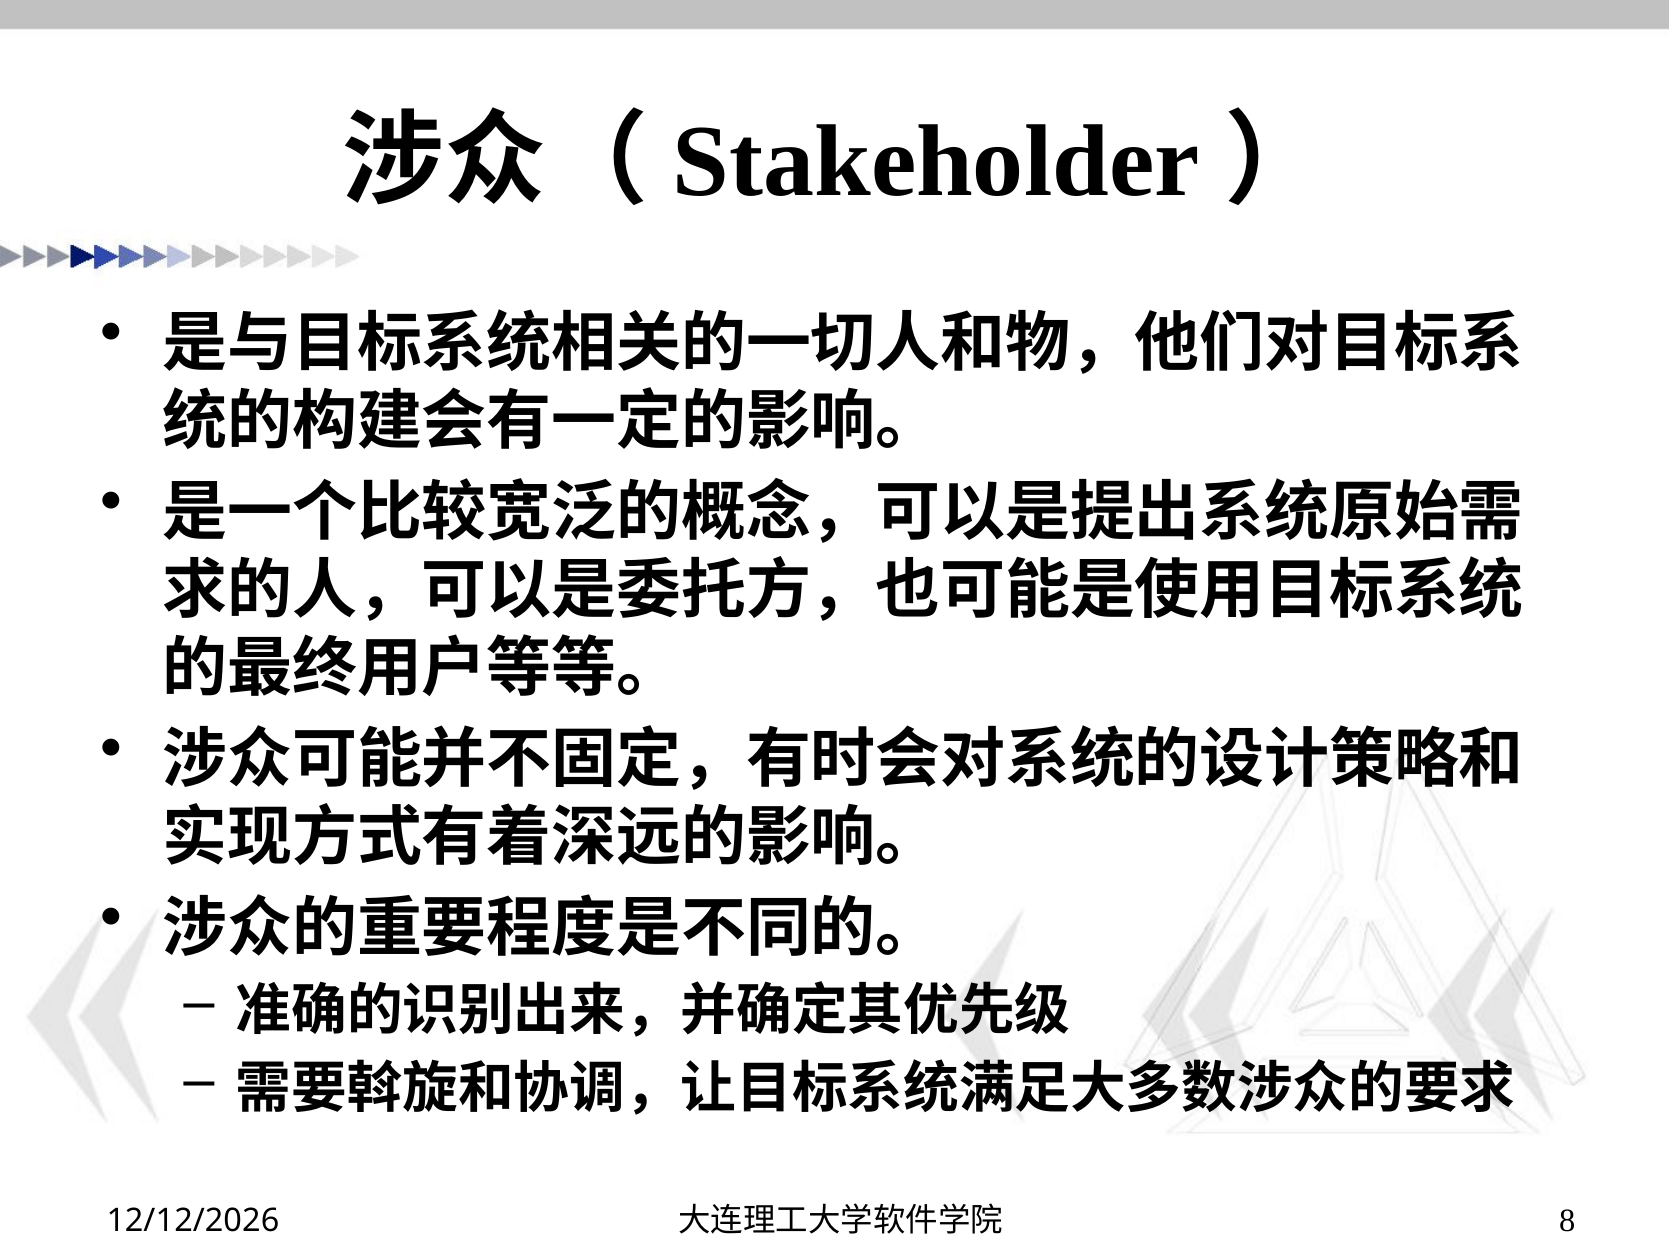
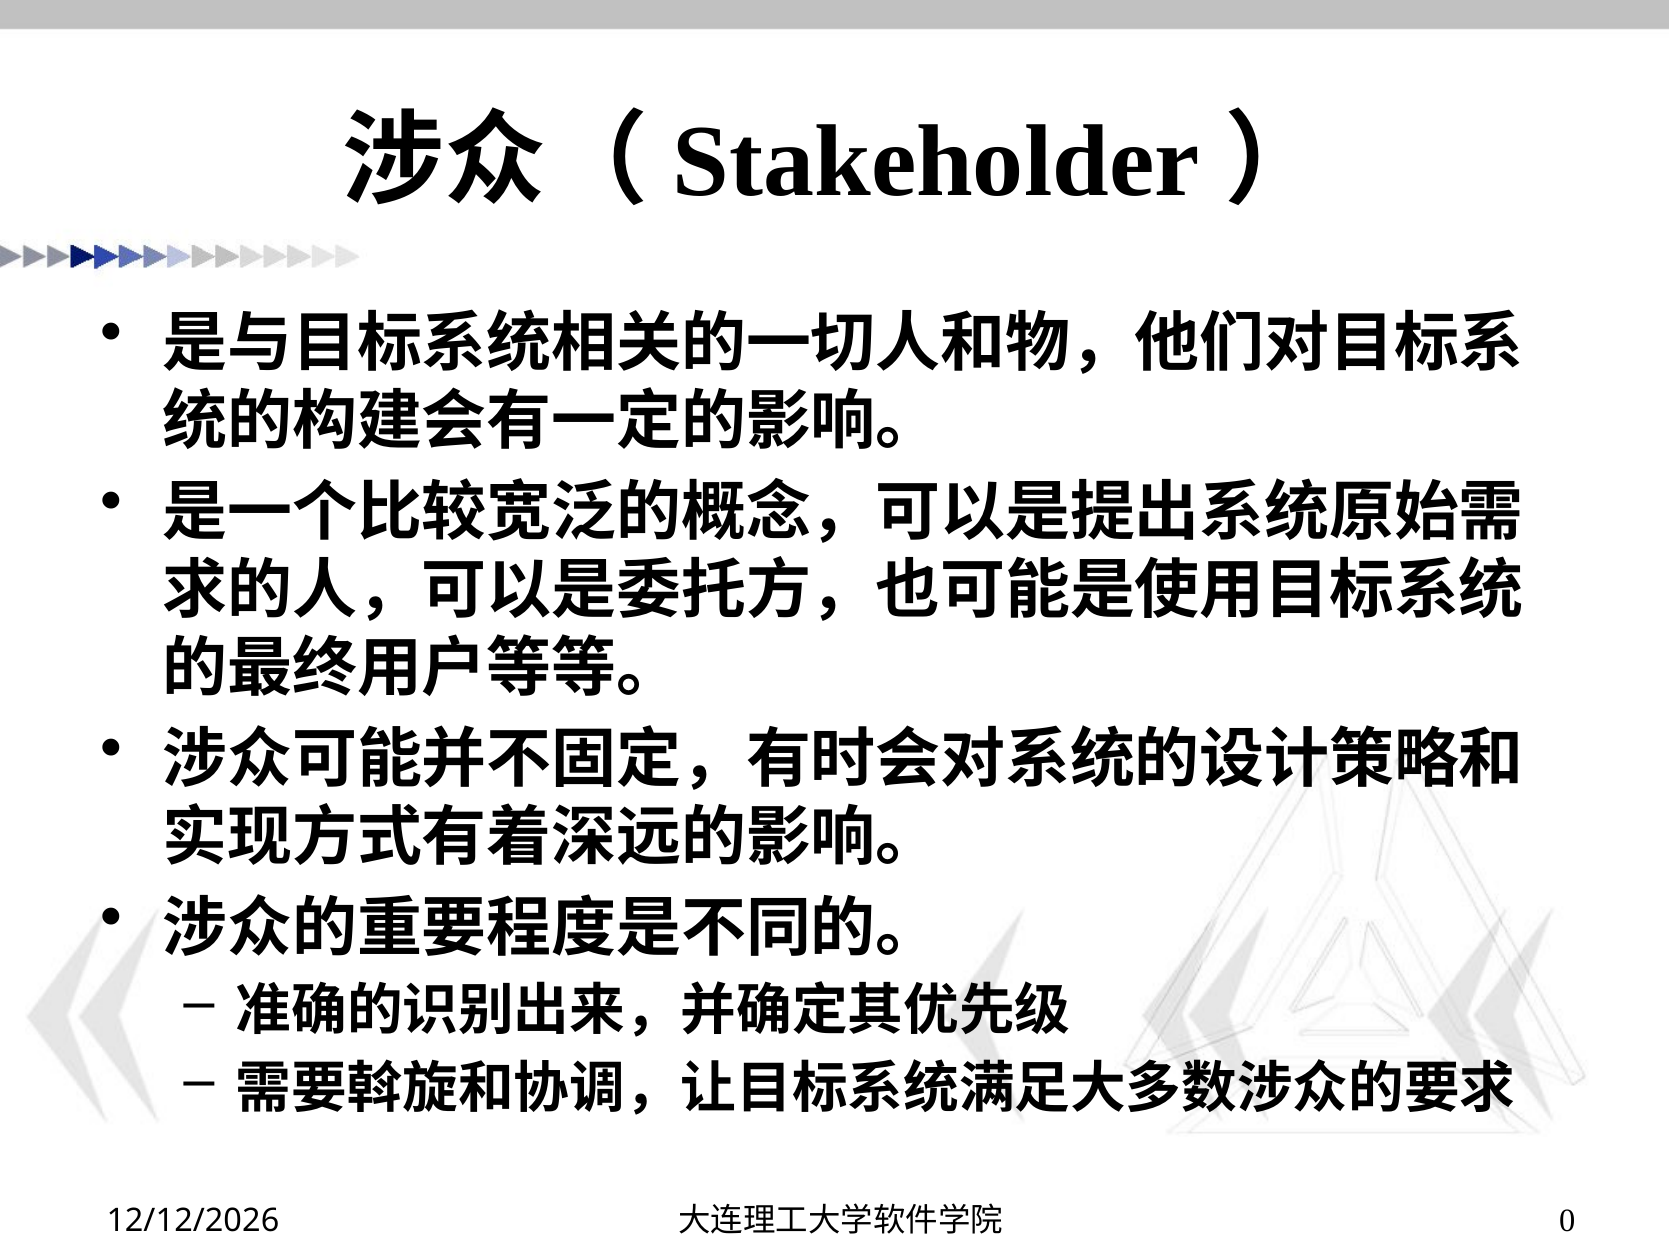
8: 8 -> 0 (1567, 1221)
